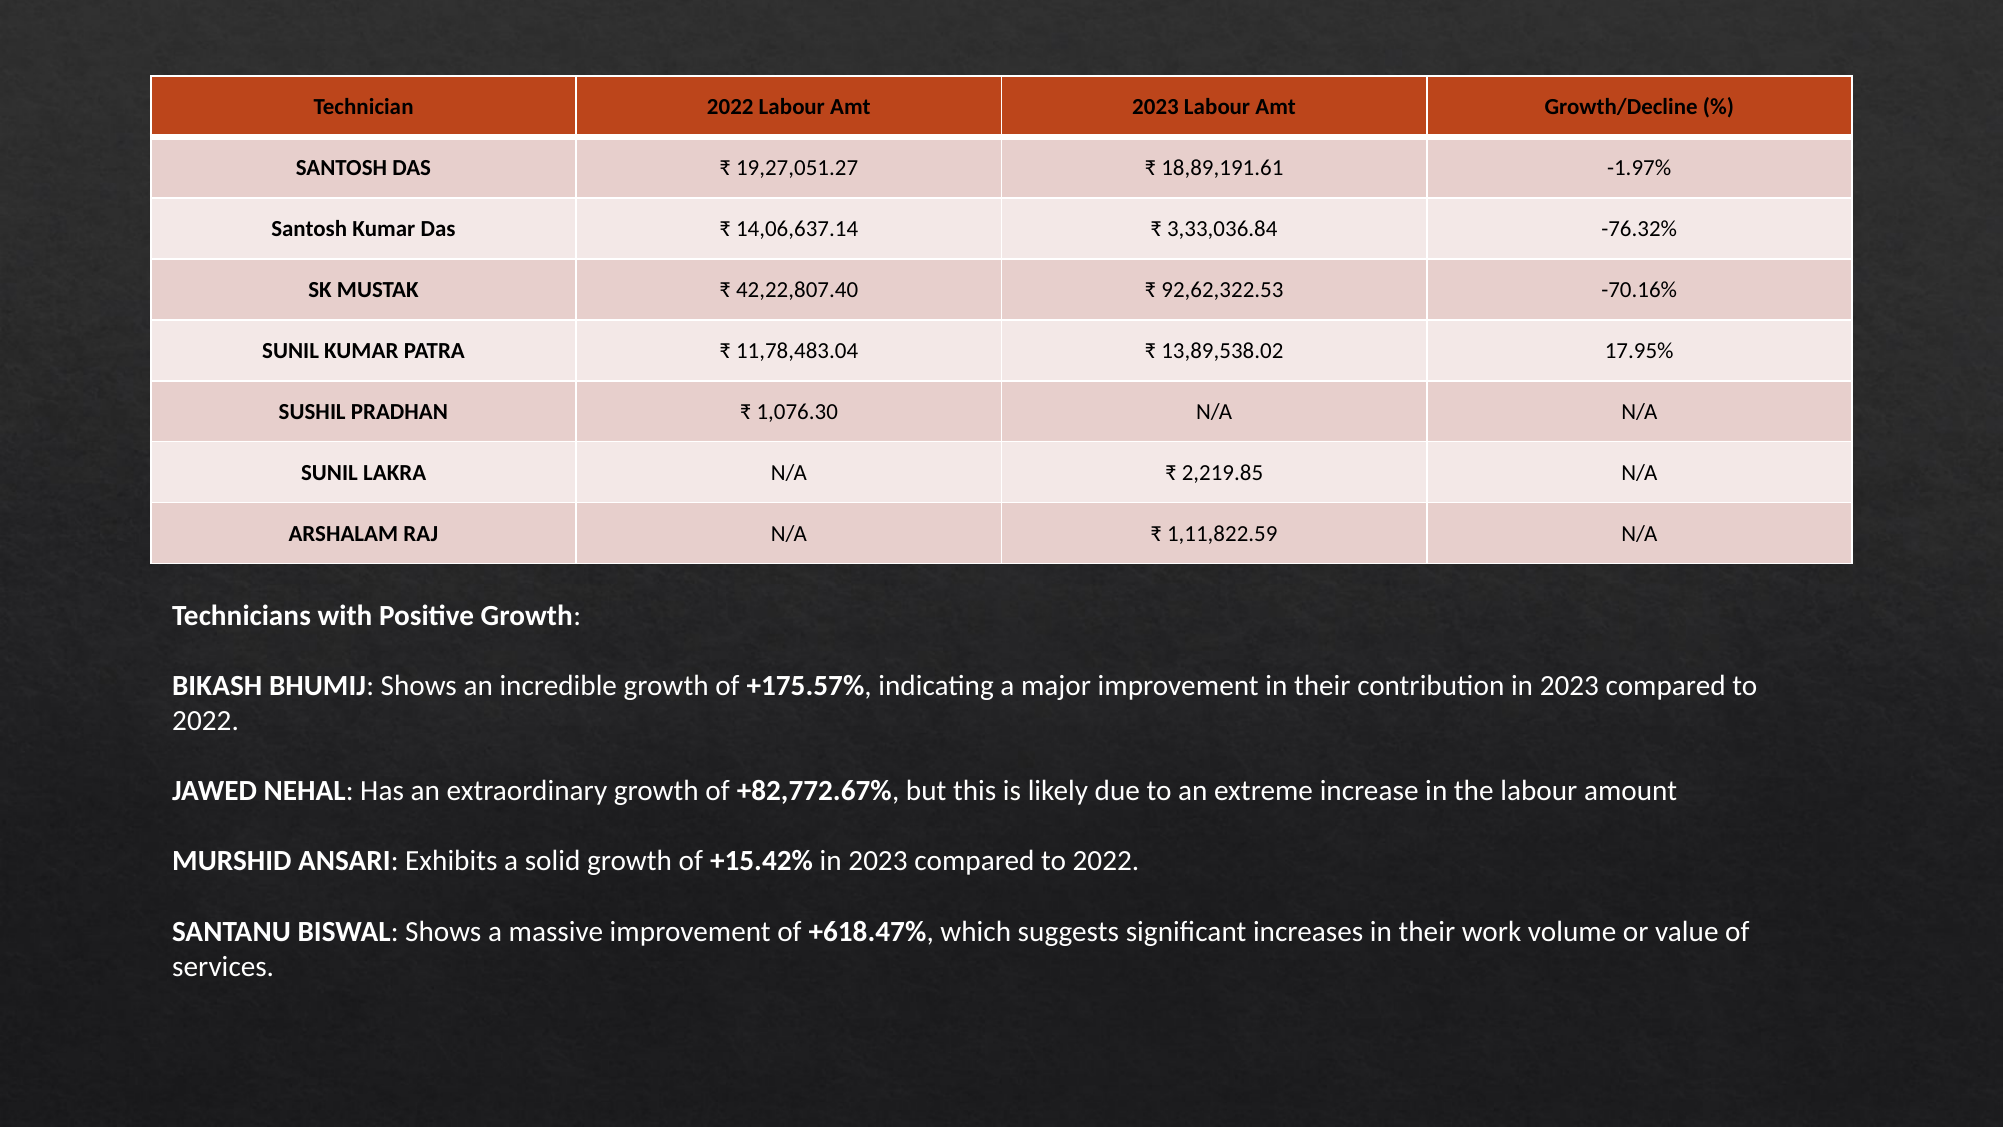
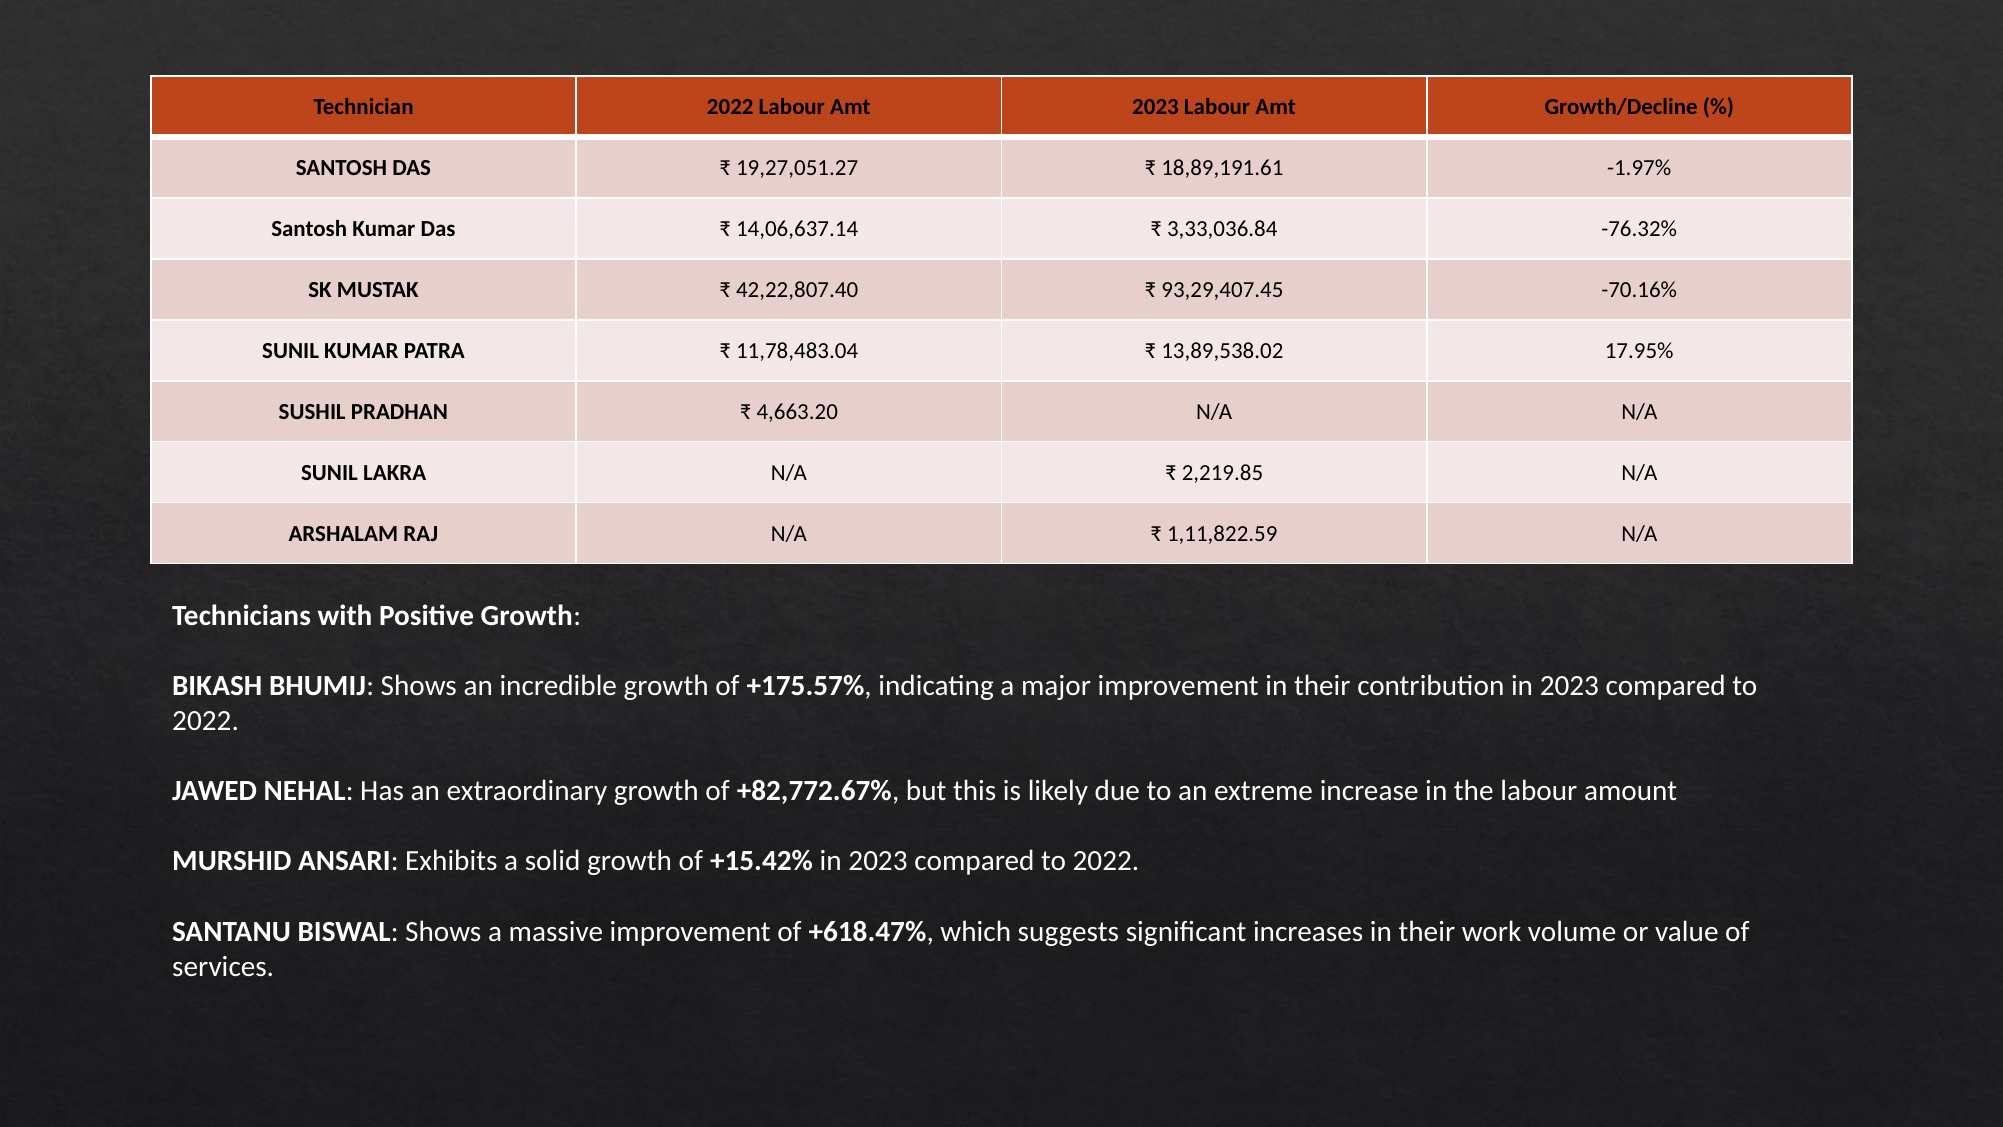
92,62,322.53: 92,62,322.53 -> 93,29,407.45 (1222, 290)
1,076.30: 1,076.30 -> 4,663.20 (797, 412)
